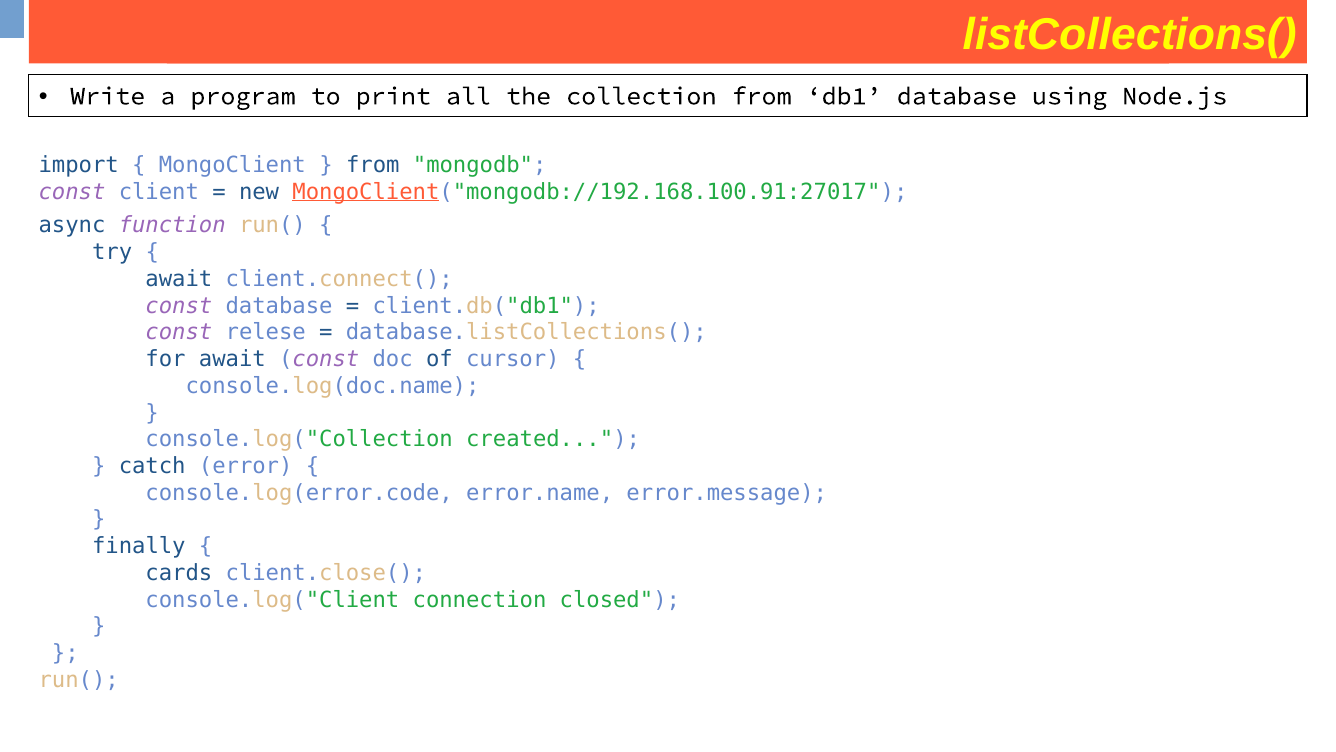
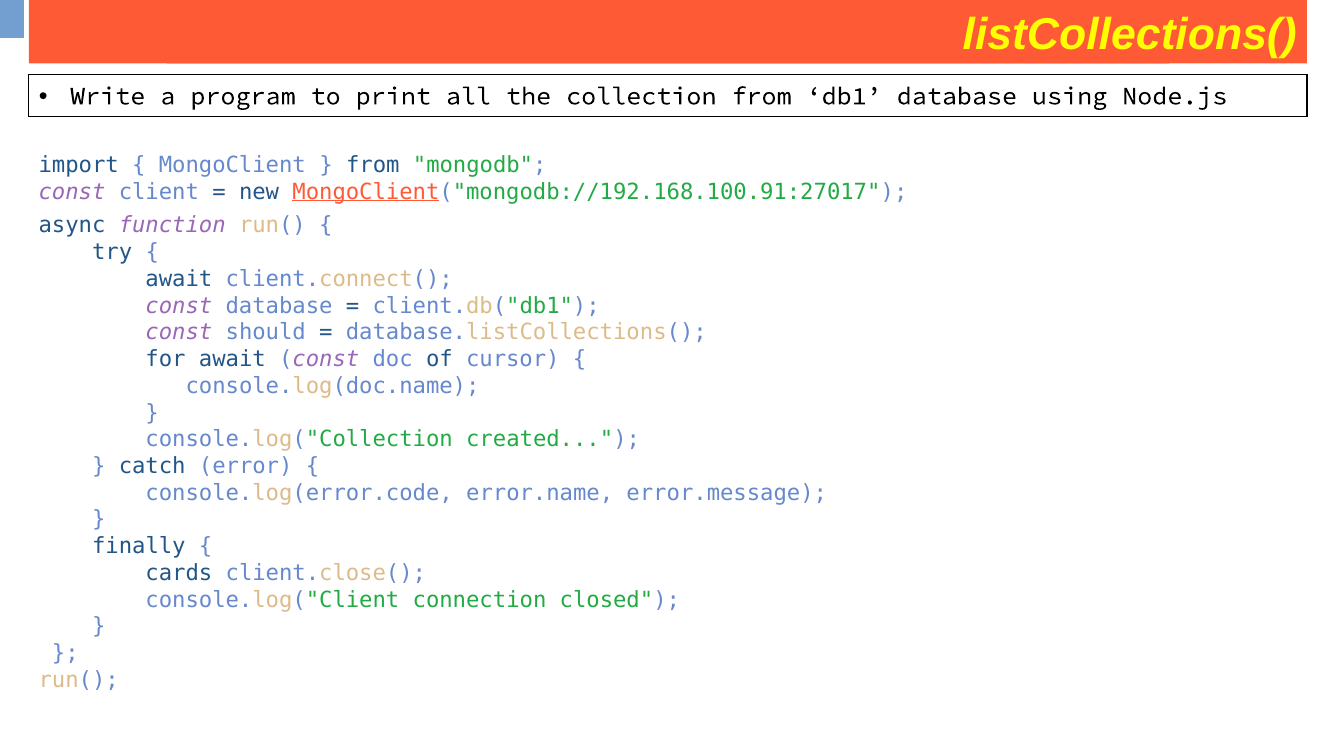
relese: relese -> should (266, 332)
